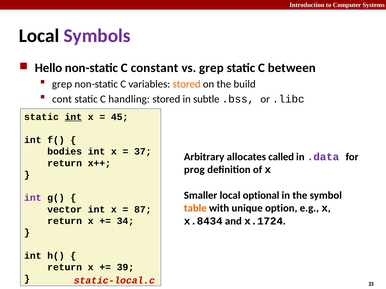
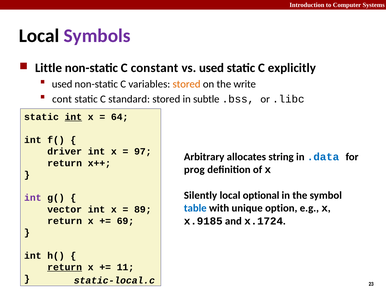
Hello: Hello -> Little (49, 68)
vs grep: grep -> used (212, 68)
between: between -> explicitly (292, 68)
grep: grep -> used (62, 84)
build: build -> write (245, 84)
handling: handling -> standard (129, 99)
45: 45 -> 64 (120, 117)
bodies: bodies -> driver (65, 152)
37: 37 -> 97 (143, 152)
called: called -> string (281, 157)
.data colour: purple -> blue (323, 157)
Smaller: Smaller -> Silently (201, 196)
table colour: orange -> blue (195, 209)
87: 87 -> 89 (143, 210)
x.8434: x.8434 -> x.9185 (203, 221)
34: 34 -> 69 (125, 221)
return underline: none -> present (65, 268)
39: 39 -> 11 (125, 268)
static-local.c colour: red -> black (114, 281)
